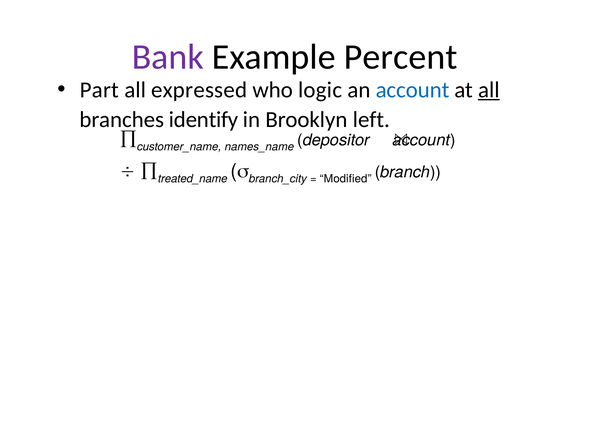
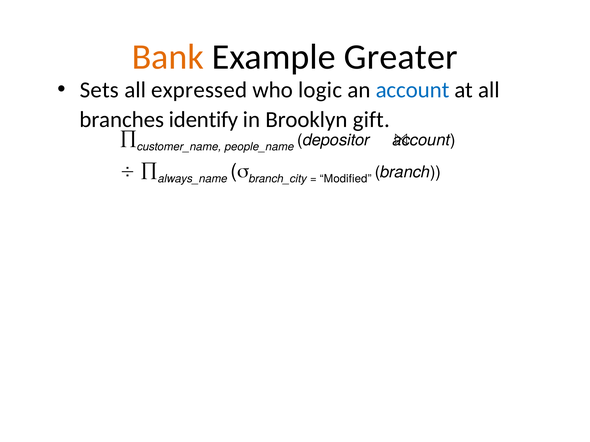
Bank colour: purple -> orange (168, 57)
Percent: Percent -> Greater (401, 57)
Part: Part -> Sets (99, 90)
all underline: present -> none (489, 90)
left: left -> gift (371, 120)
names_name: names_name -> people_name (259, 147)
treated_name: treated_name -> always_name (193, 179)
